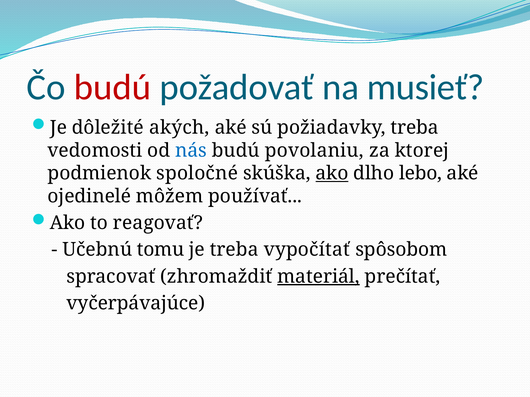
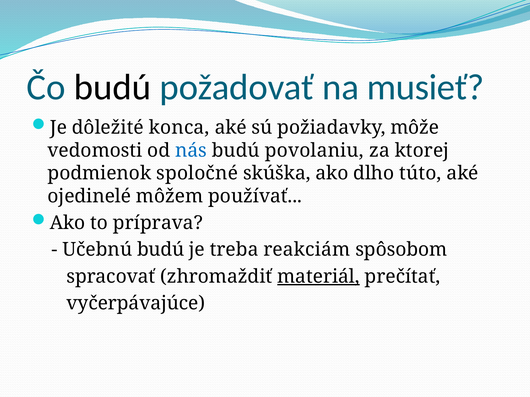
budú colour: red -> black (112, 88)
akých: akých -> konca (179, 128)
požiadavky treba: treba -> môže (415, 128)
ako underline: present -> none (332, 174)
lebo: lebo -> túto (420, 174)
reagovať: reagovať -> príprava (158, 223)
Učebnú tomu: tomu -> budú (161, 250)
vypočítať: vypočítať -> reakciám (307, 250)
